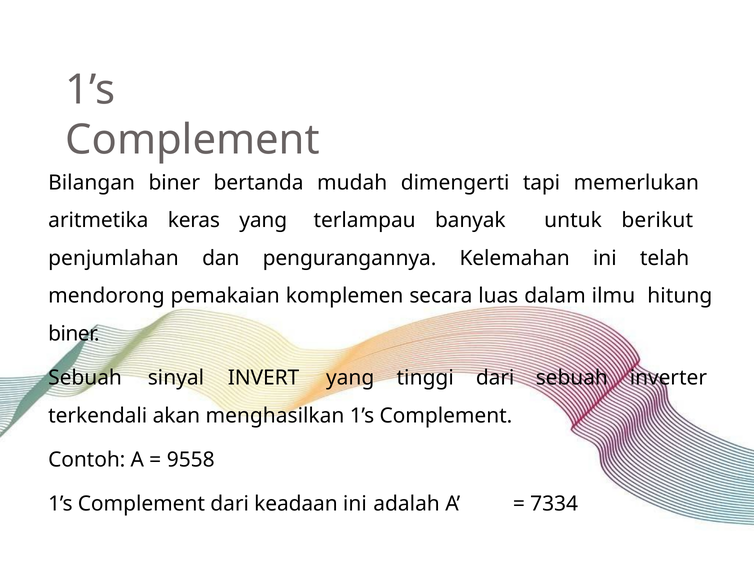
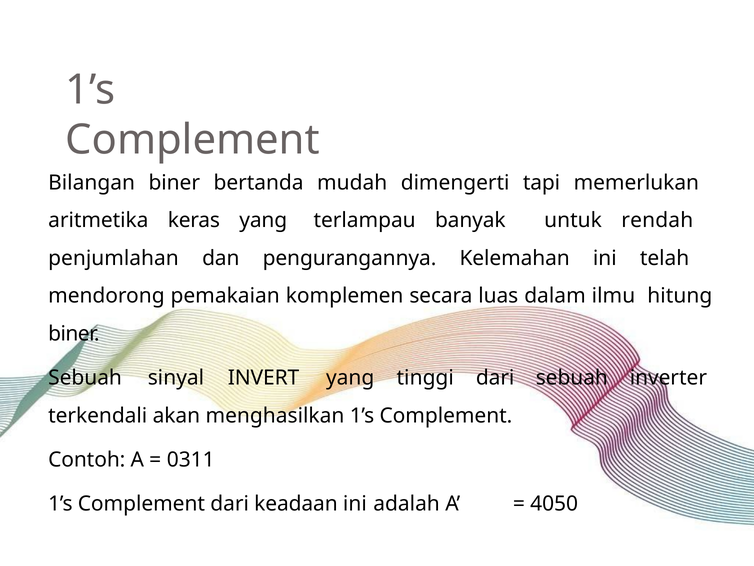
berikut: berikut -> rendah (657, 220)
9558: 9558 -> 0311 (191, 459)
7334: 7334 -> 4050 (554, 503)
